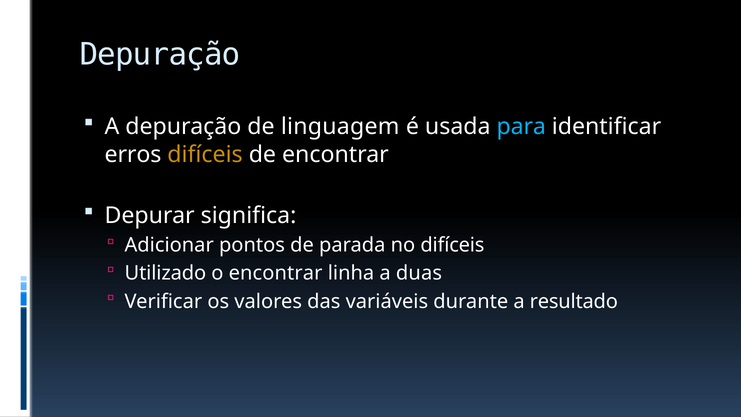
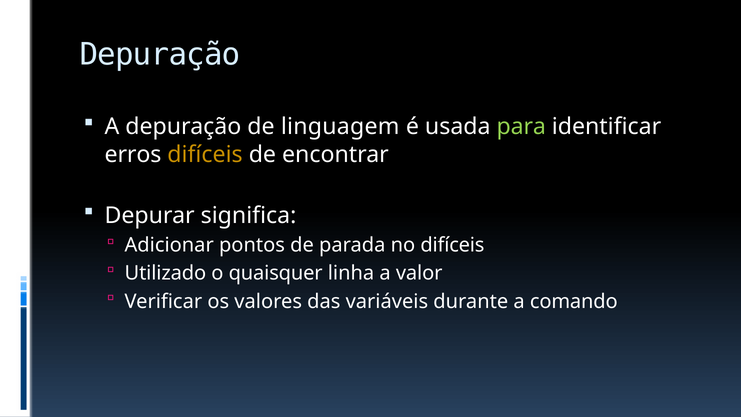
para colour: light blue -> light green (521, 127)
o encontrar: encontrar -> quaisquer (276, 273)
duas: duas -> valor (419, 273)
resultado: resultado -> comando (574, 301)
